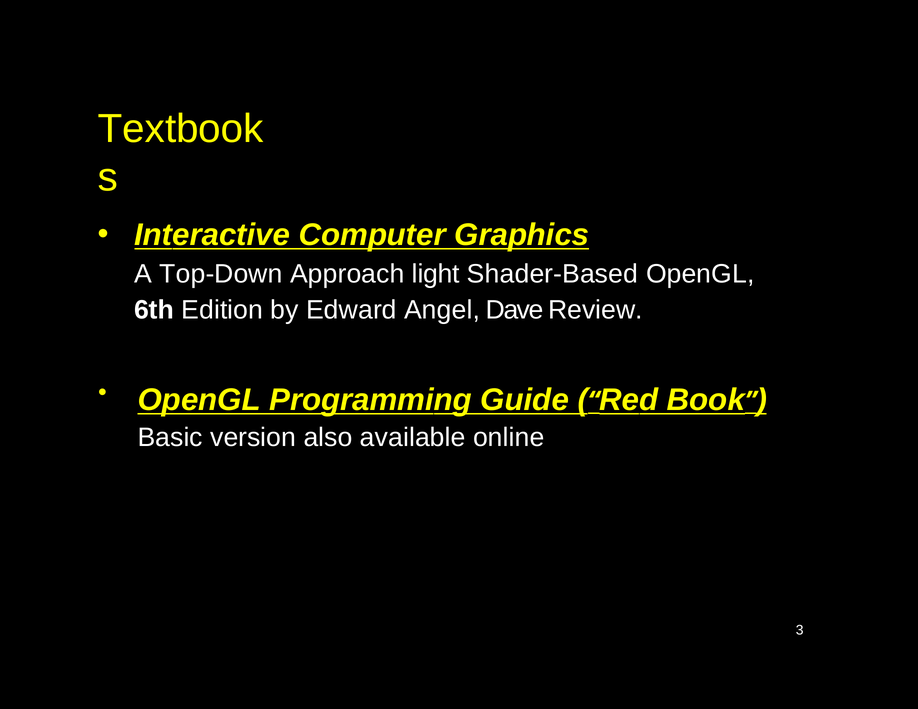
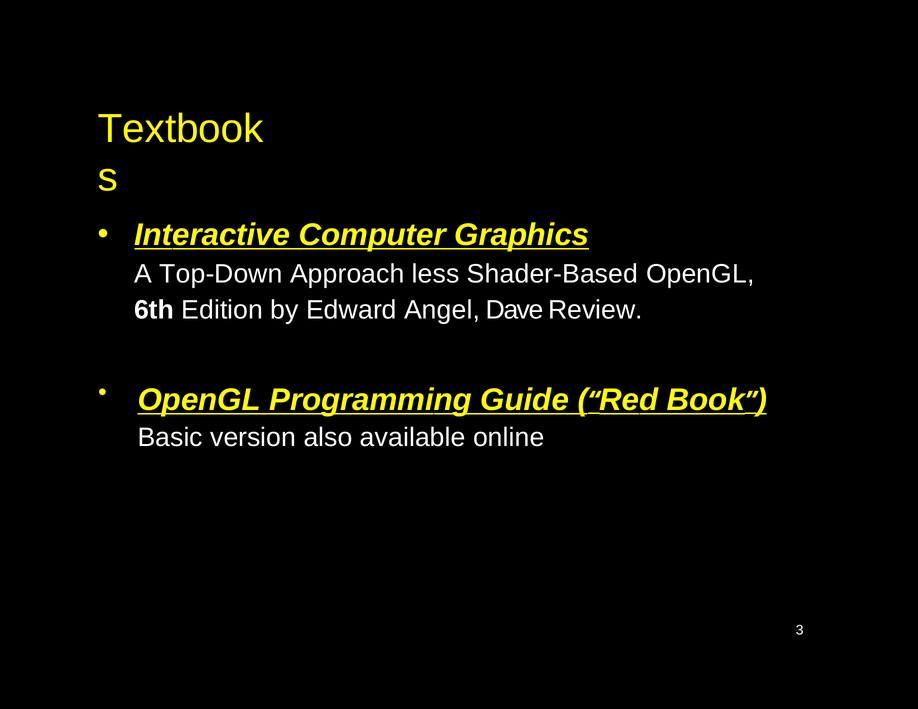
light: light -> less (436, 274)
